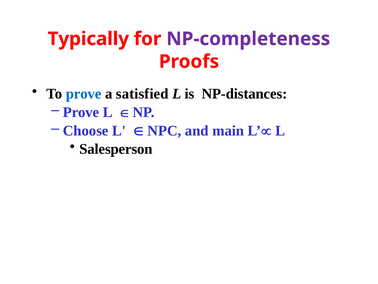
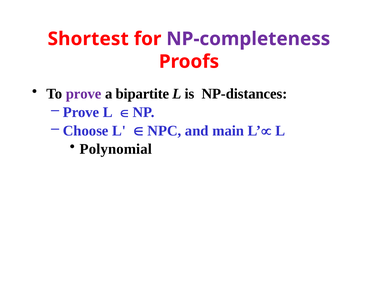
Typically: Typically -> Shortest (88, 39)
prove colour: blue -> purple (84, 94)
satisfied: satisfied -> bipartite (142, 94)
Salesperson: Salesperson -> Polynomial (116, 149)
